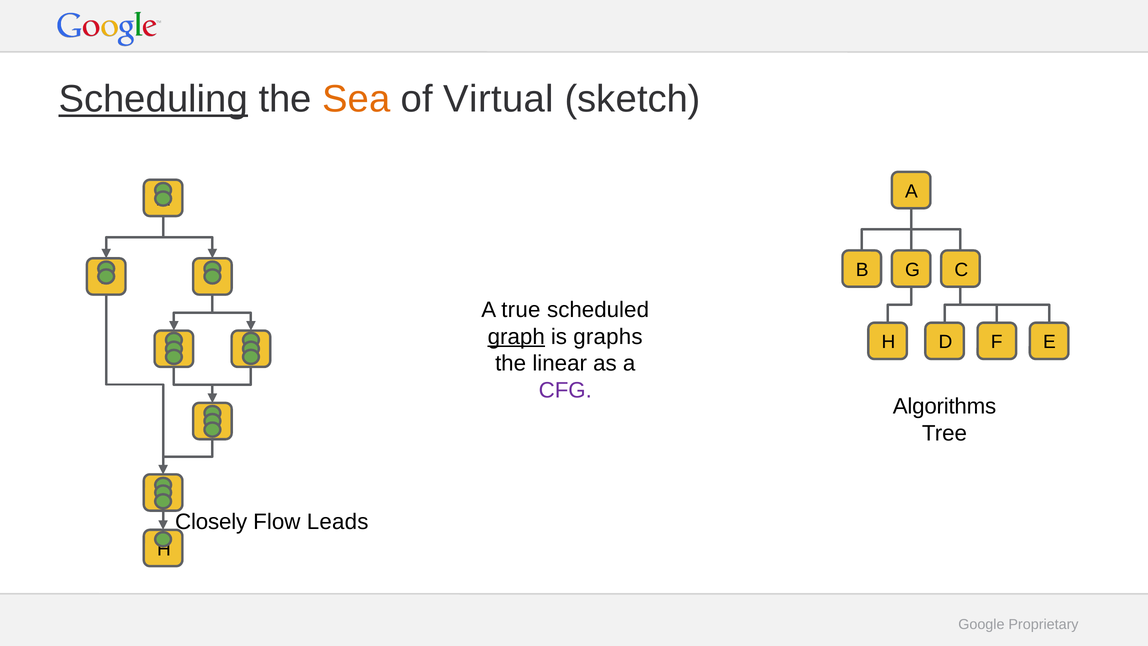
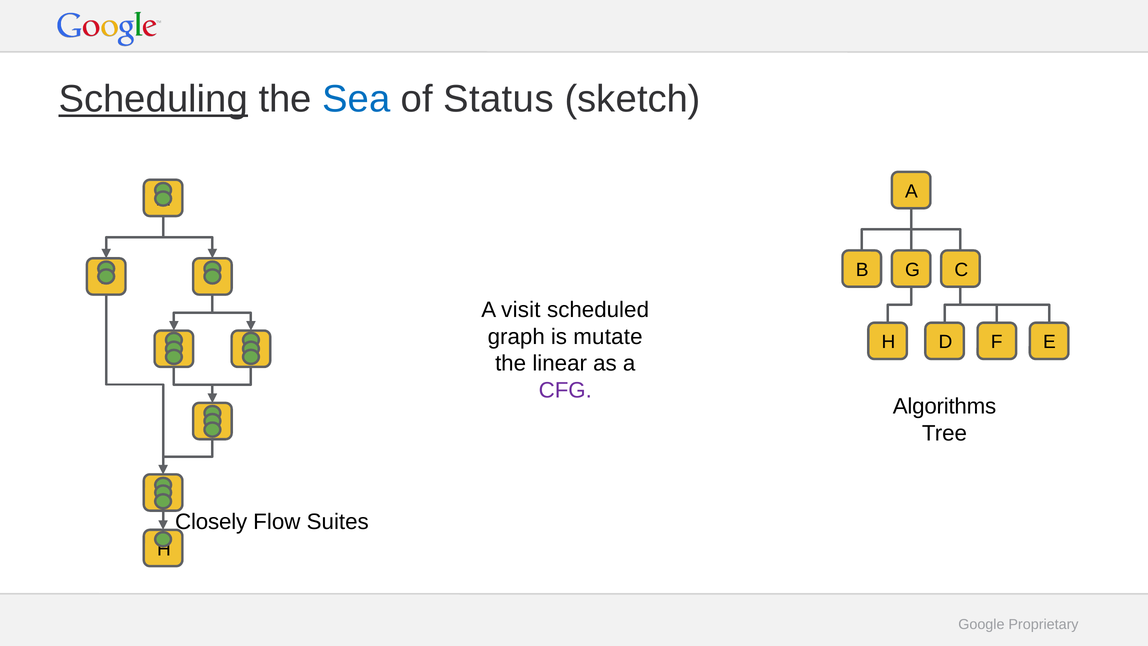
Sea colour: orange -> blue (356, 99)
Virtual: Virtual -> Status (499, 99)
true: true -> visit (521, 310)
graph underline: present -> none (516, 337)
graphs: graphs -> mutate (608, 337)
Leads: Leads -> Suites (338, 522)
